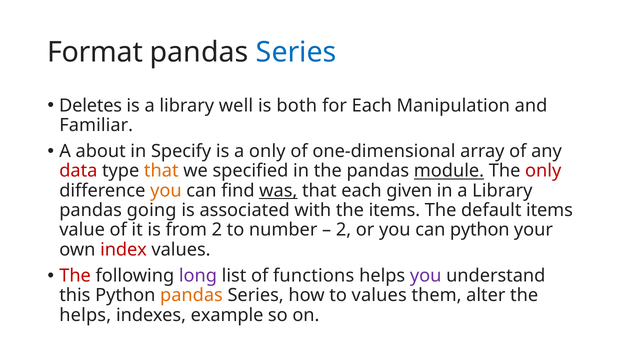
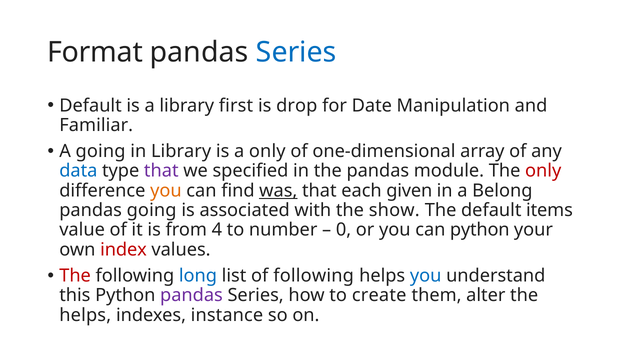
Deletes: Deletes -> Default (91, 106)
well: well -> first (236, 106)
both: both -> drop (297, 106)
for Each: Each -> Date (372, 106)
A about: about -> going (101, 151)
in Specify: Specify -> Library (181, 151)
data colour: red -> blue (78, 171)
that colour: orange -> purple (161, 171)
module underline: present -> none (449, 171)
in a Library: Library -> Belong (502, 191)
the items: items -> show (394, 210)
from 2: 2 -> 4 (217, 230)
2: 2 -> 0 (344, 230)
long colour: purple -> blue (198, 276)
of functions: functions -> following (314, 276)
you colour: purple -> blue (426, 276)
pandas colour: orange -> purple (191, 295)
to values: values -> create (379, 295)
example: example -> instance (227, 315)
